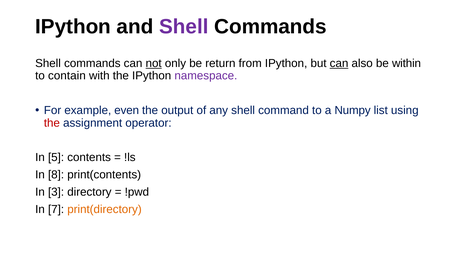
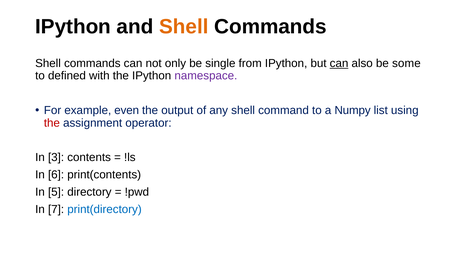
Shell colour: purple -> orange (184, 27)
not underline: present -> none (154, 63)
return: return -> single (220, 63)
within: within -> some (406, 63)
contain: contain -> defined (67, 76)
5: 5 -> 3 (56, 157)
8: 8 -> 6 (56, 175)
3: 3 -> 5 (56, 192)
print(directory colour: orange -> blue (104, 209)
